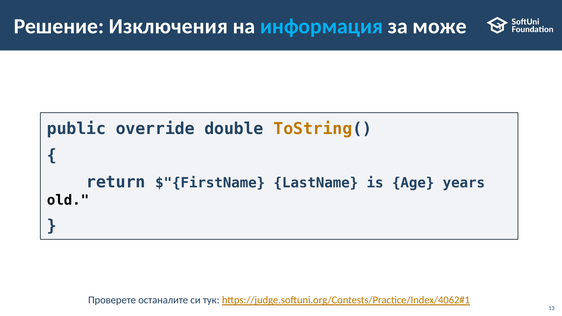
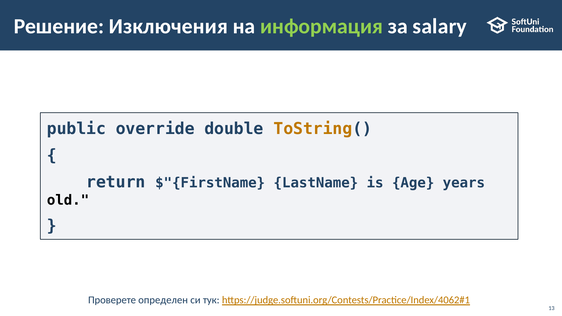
информация colour: light blue -> light green (322, 26)
може: може -> salary (440, 26)
останалите: останалите -> определен (163, 300)
